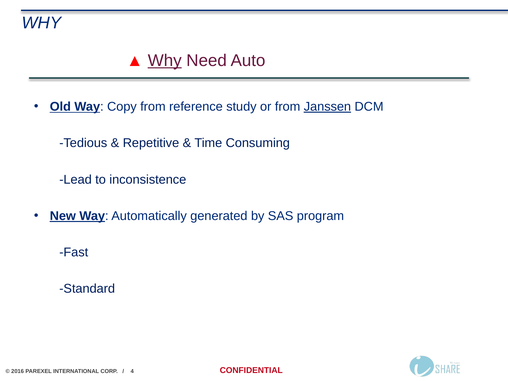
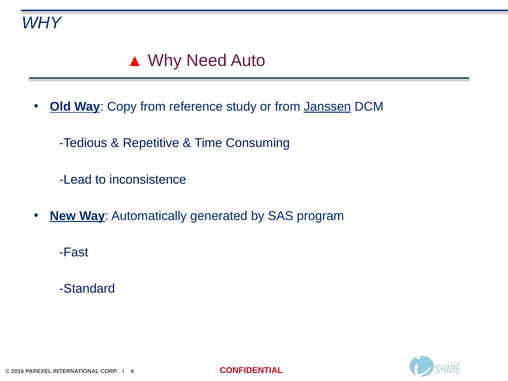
Why underline: present -> none (165, 60)
